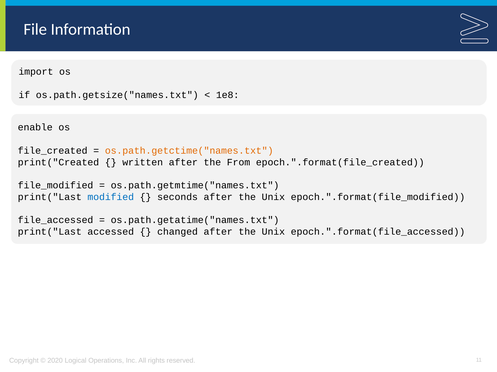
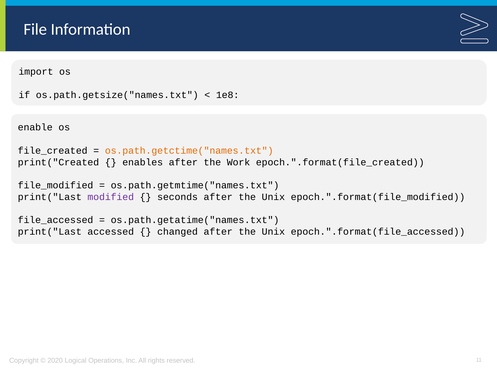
written: written -> enables (143, 163)
From: From -> Work (239, 163)
modified colour: blue -> purple (111, 197)
